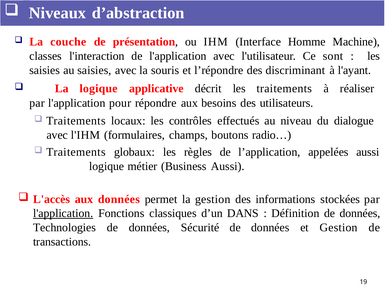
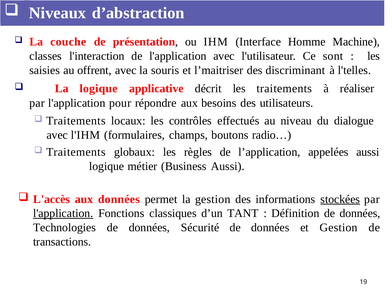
au saisies: saisies -> offrent (94, 70)
l’répondre: l’répondre -> l’maitriser (219, 70)
l'ayant: l'ayant -> l'telles (354, 70)
stockées underline: none -> present (340, 199)
DANS: DANS -> TANT (243, 213)
